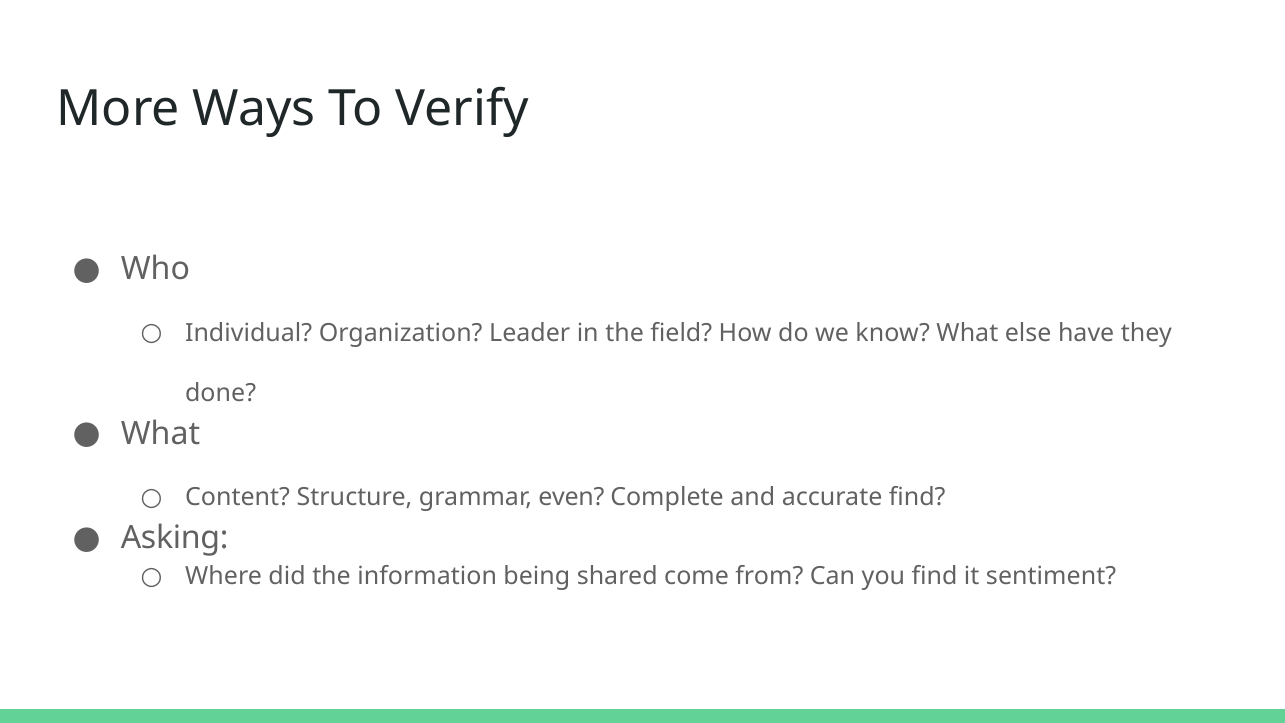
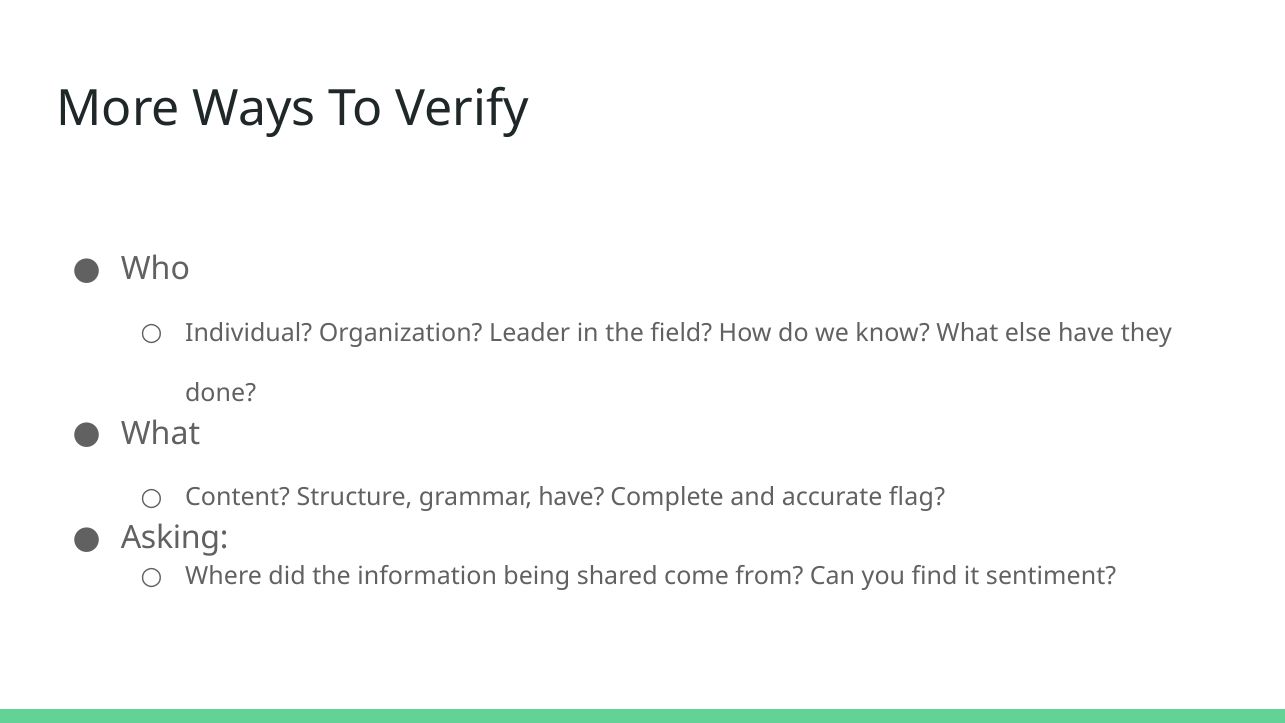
grammar even: even -> have (571, 497)
accurate find: find -> flag (917, 497)
